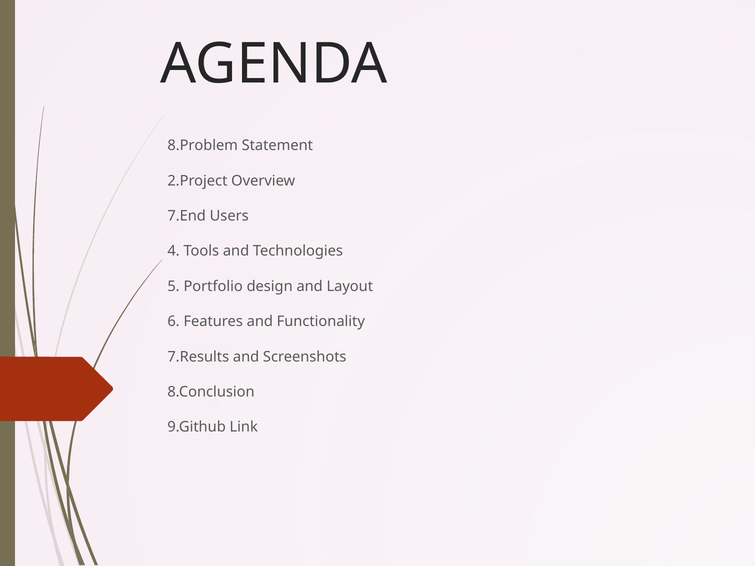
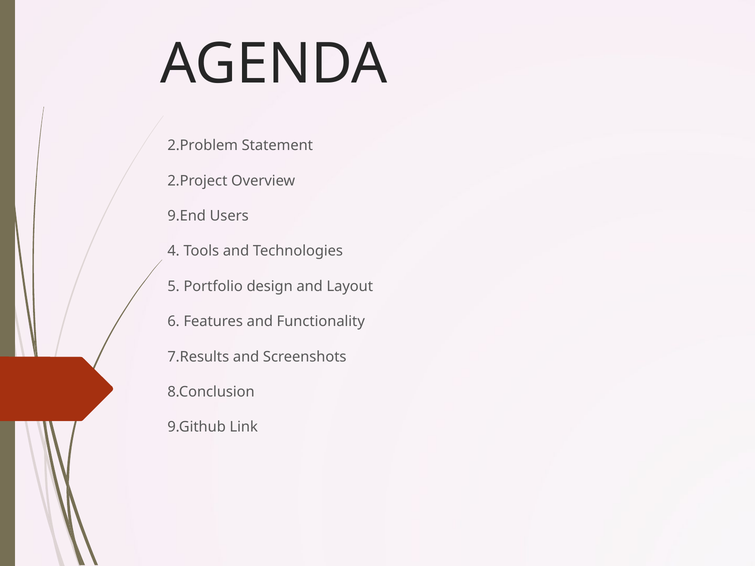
8.Problem: 8.Problem -> 2.Problem (203, 146)
7.End: 7.End -> 9.End (187, 216)
